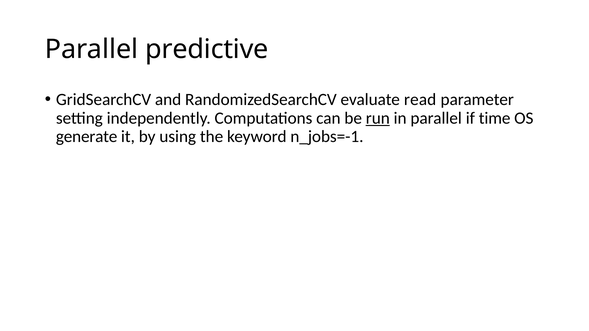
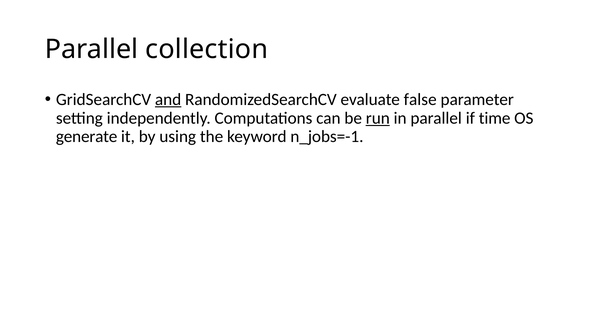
predictive: predictive -> collection (207, 49)
and underline: none -> present (168, 100)
read: read -> false (420, 100)
